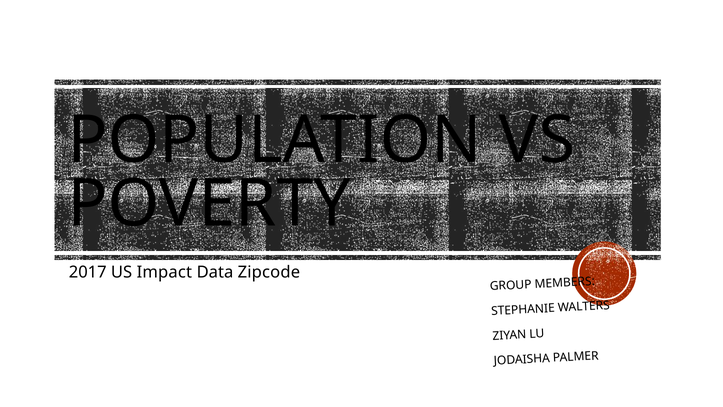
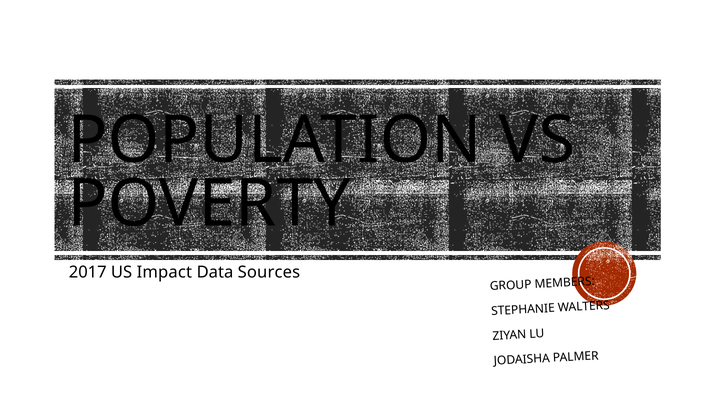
Zipcode: Zipcode -> Sources (269, 272)
